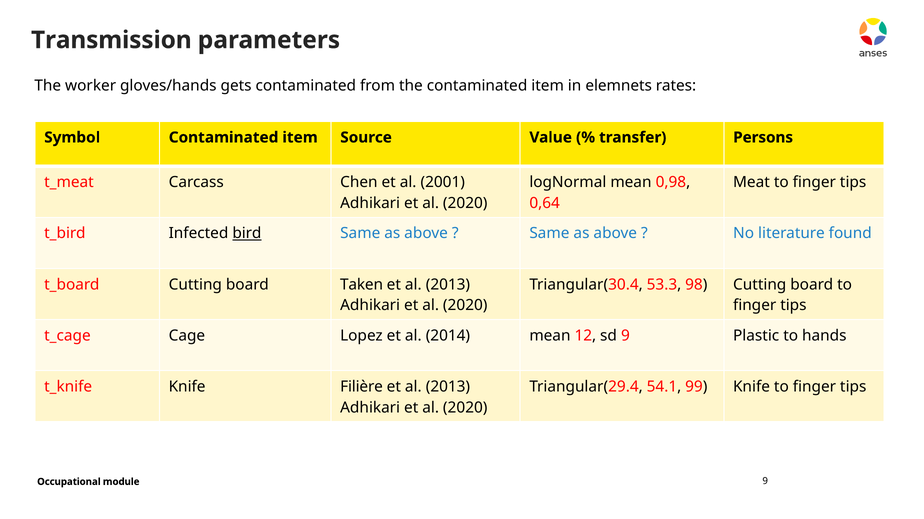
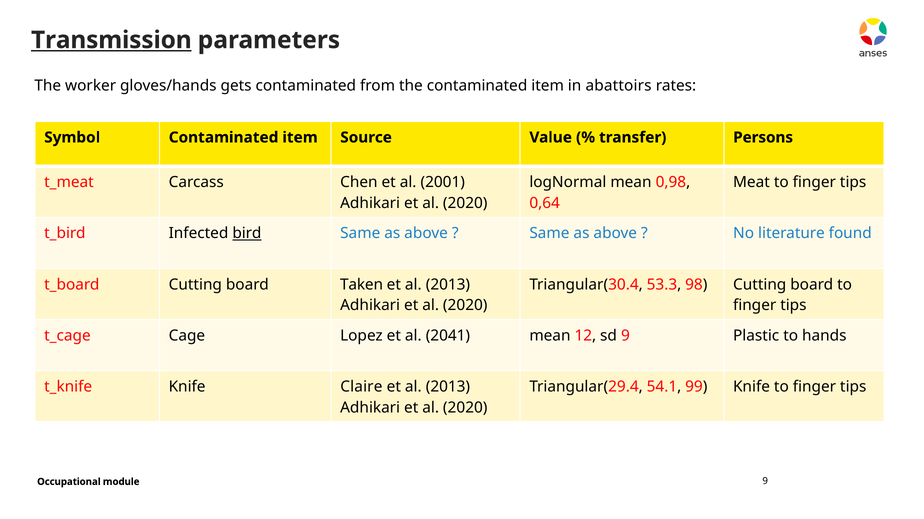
Transmission underline: none -> present (111, 40)
elemnets: elemnets -> abattoirs (619, 86)
2014: 2014 -> 2041 (448, 336)
Filière: Filière -> Claire (361, 387)
